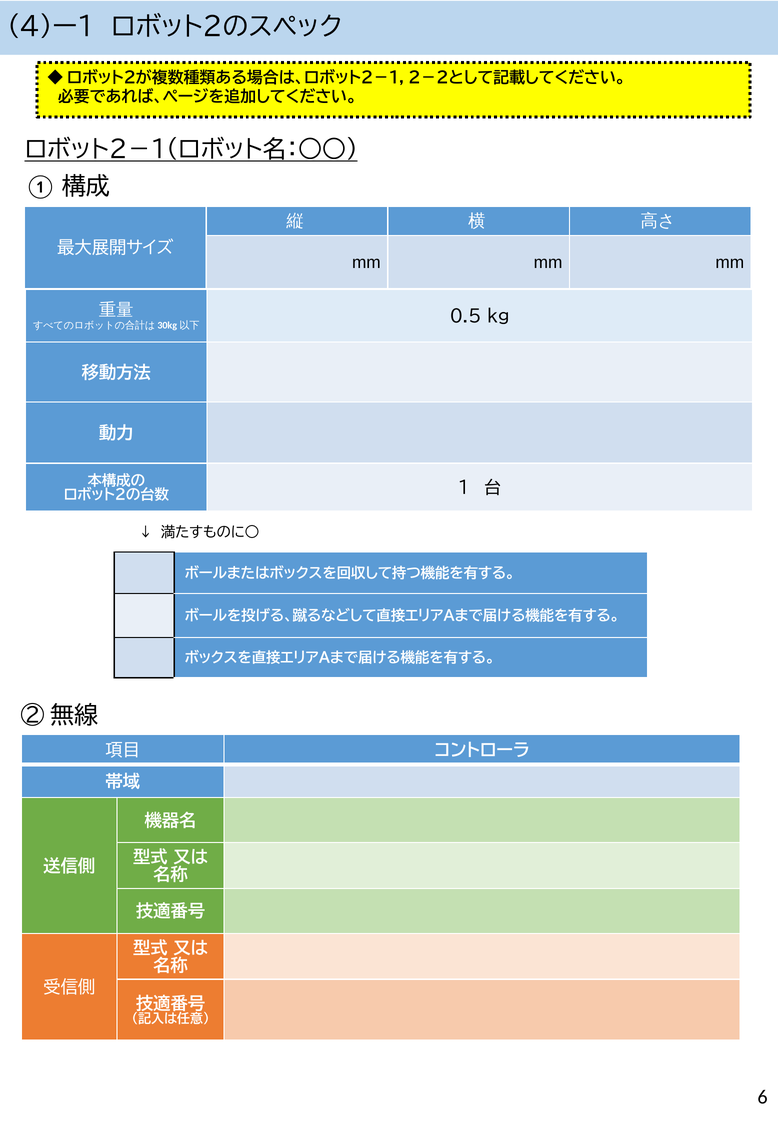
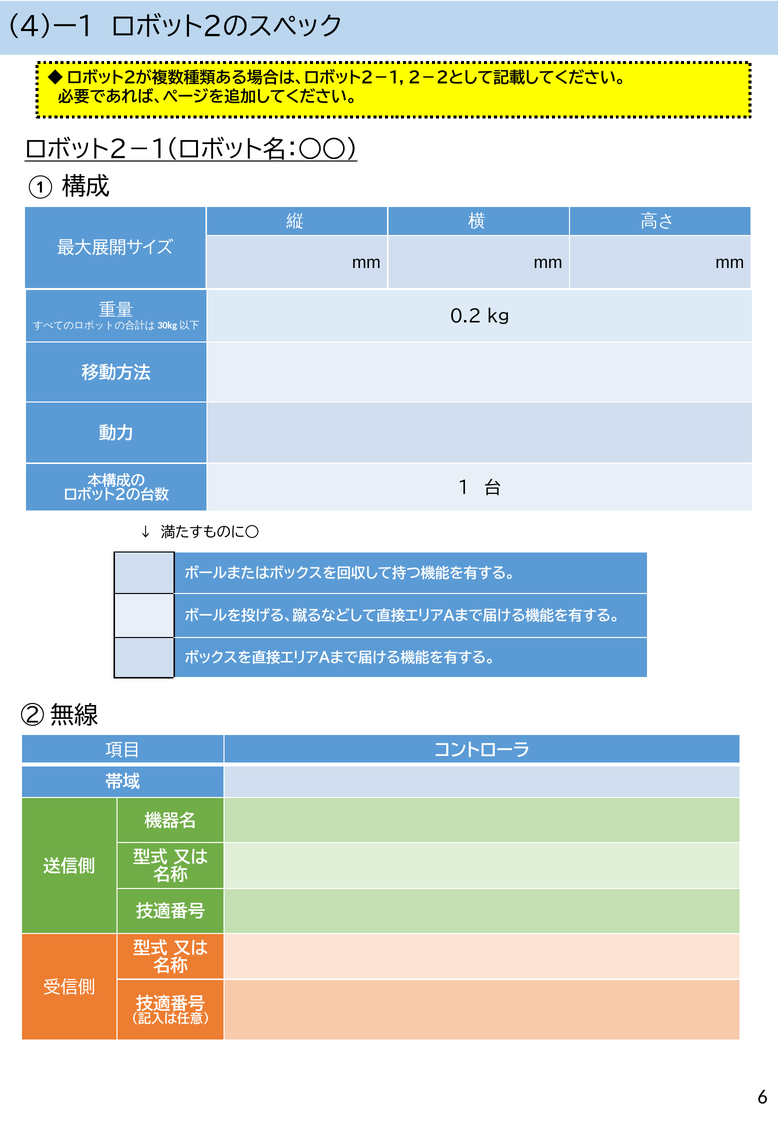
0.5: 0.5 -> 0.2 (466, 316)
